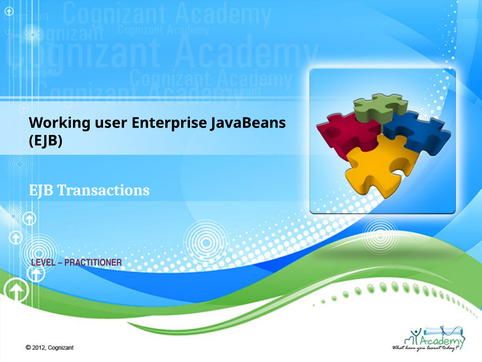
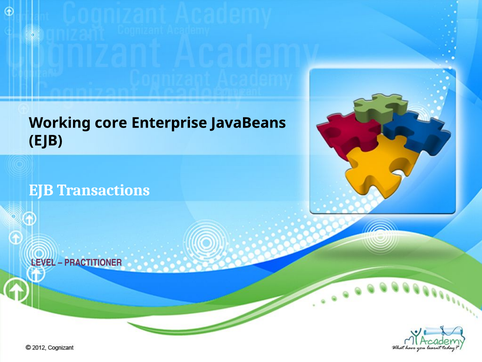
user: user -> core (111, 123)
